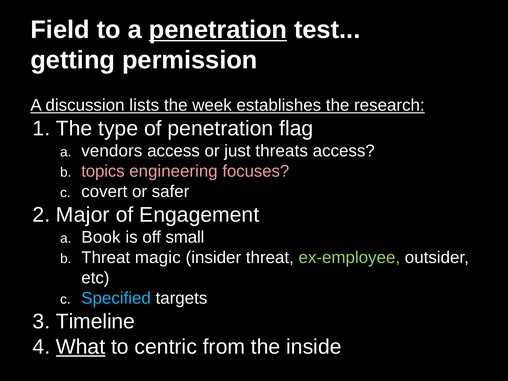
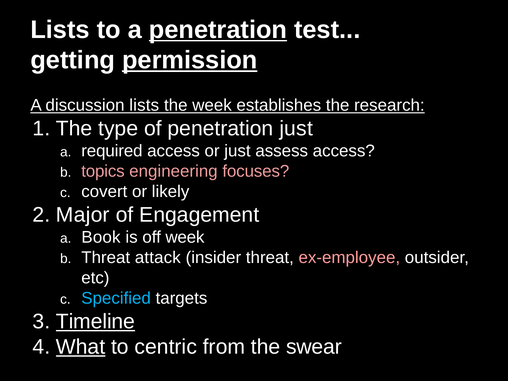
Field: Field -> Lists (60, 30)
permission underline: none -> present (190, 60)
penetration flag: flag -> just (296, 128)
vendors: vendors -> required (112, 151)
threats: threats -> assess (282, 151)
safer: safer -> likely (171, 192)
off small: small -> week (185, 237)
magic: magic -> attack (158, 258)
ex-employee colour: light green -> pink (349, 258)
Timeline underline: none -> present (95, 322)
inside: inside -> swear (314, 347)
